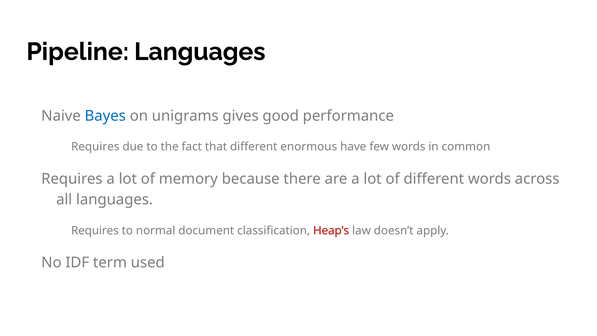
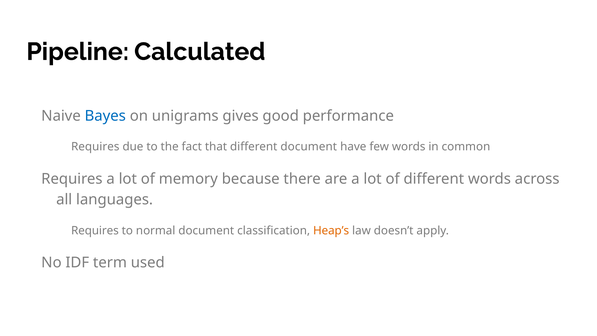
Pipeline Languages: Languages -> Calculated (200, 52)
different enormous: enormous -> document (309, 147)
Heap’s colour: red -> orange (331, 230)
